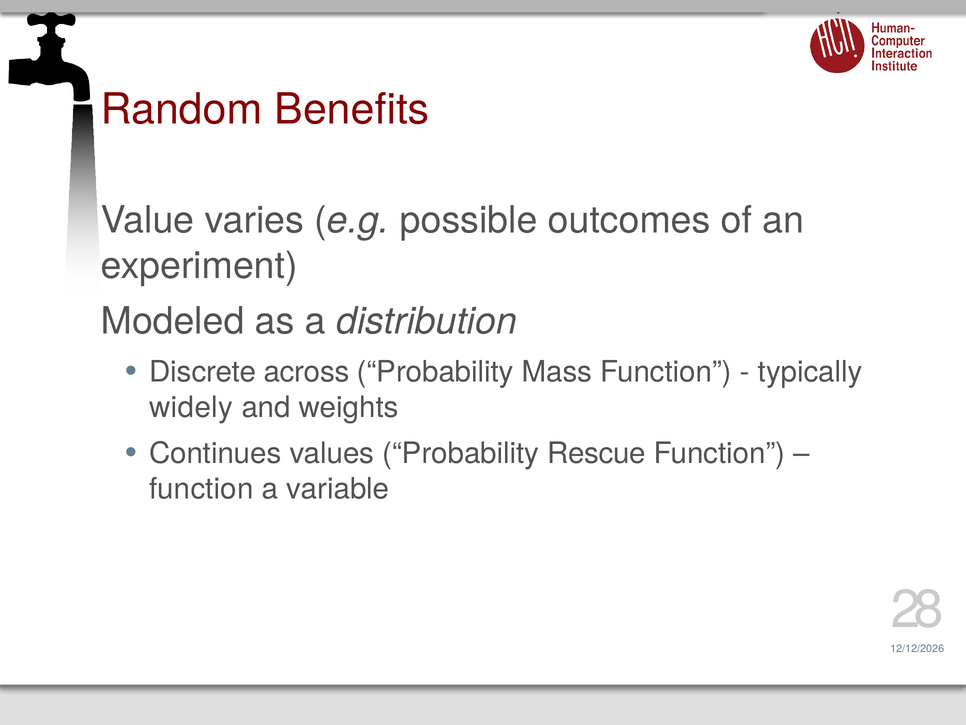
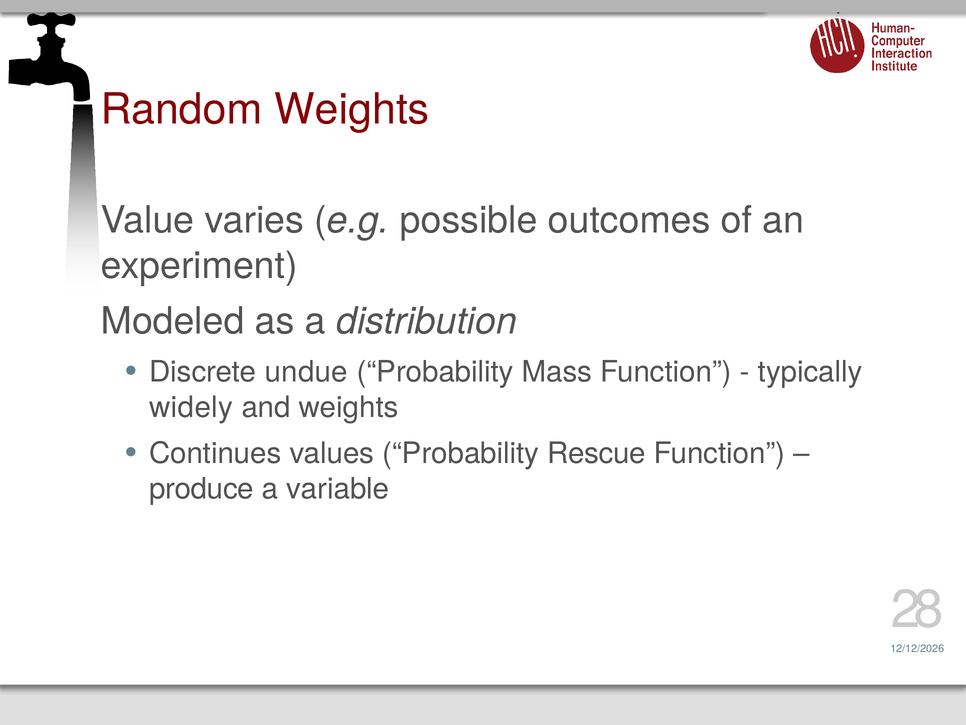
Random Benefits: Benefits -> Weights (352, 110)
across: across -> undue (306, 372)
function: function -> produce (201, 489)
